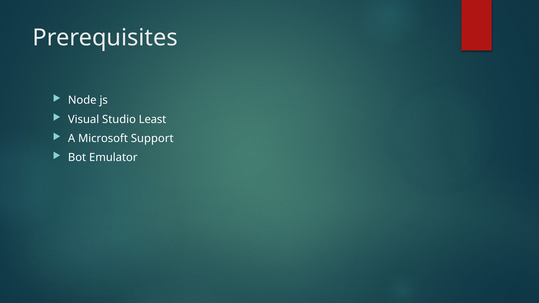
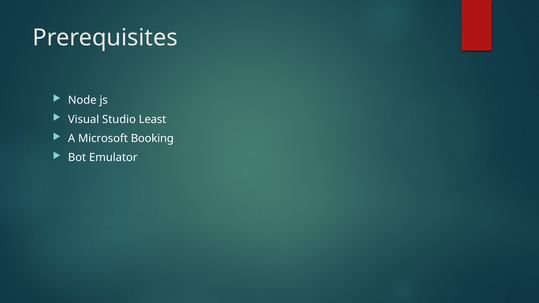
Support: Support -> Booking (152, 139)
